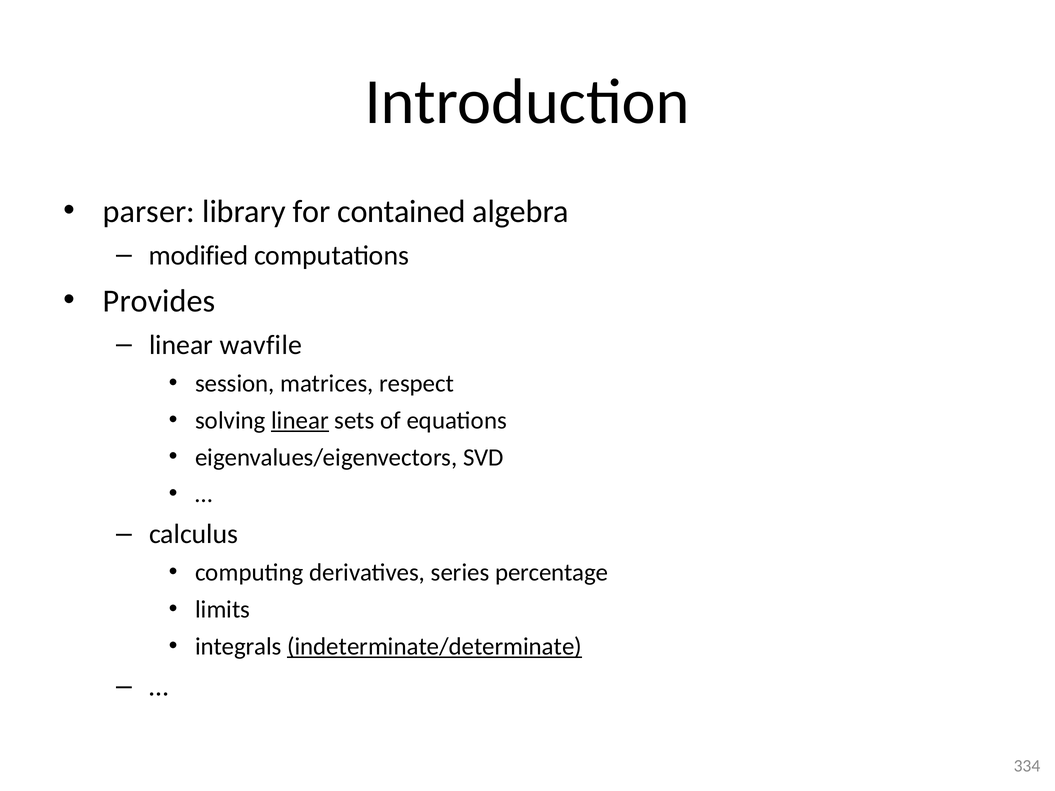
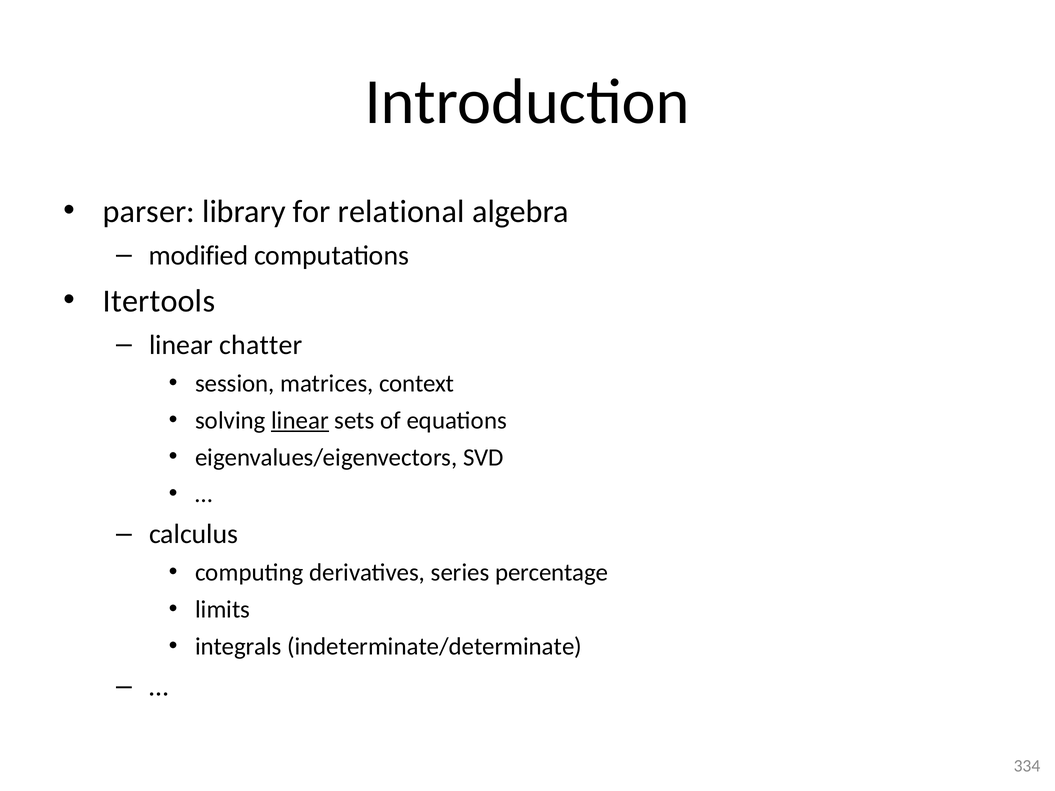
contained: contained -> relational (401, 211)
Provides: Provides -> Itertools (159, 301)
wavfile: wavfile -> chatter (261, 345)
respect: respect -> context (417, 384)
indeterminate/determinate underline: present -> none (435, 647)
